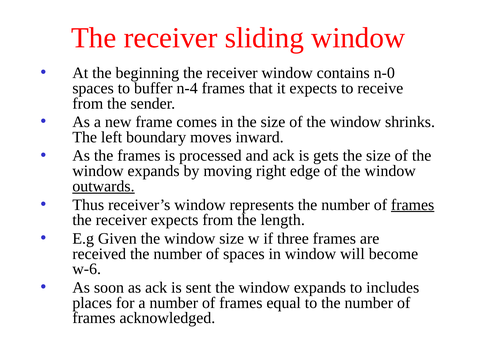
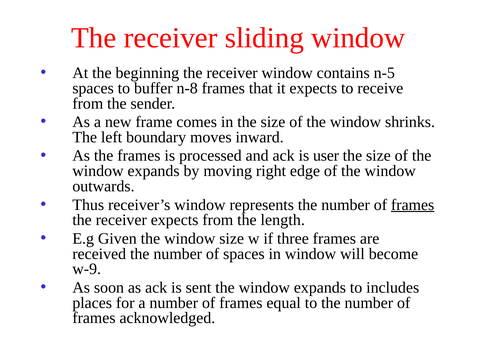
n-0: n-0 -> n-5 (384, 73)
n-4: n-4 -> n-8 (187, 88)
gets: gets -> user (326, 156)
outwards underline: present -> none (103, 186)
w-6: w-6 -> w-9 (87, 269)
